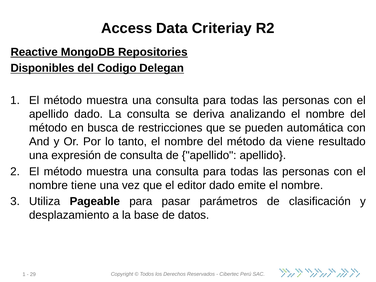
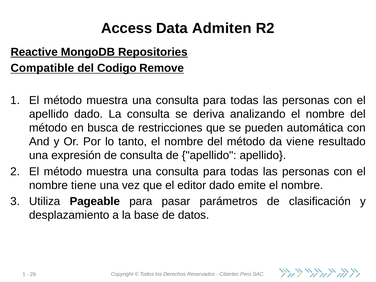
Criteriay: Criteriay -> Admiten (222, 28)
Disponibles: Disponibles -> Compatible (42, 68)
Delegan: Delegan -> Remove (162, 68)
